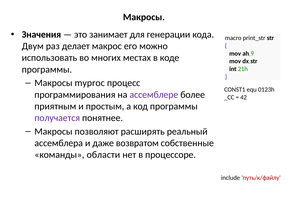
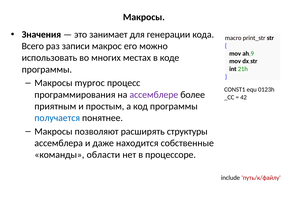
Двум: Двум -> Всего (33, 46)
делает: делает -> записи (76, 46)
получается colour: purple -> blue (57, 118)
реальный: реальный -> структуры (187, 131)
возвратом: возвратом -> находится (137, 143)
